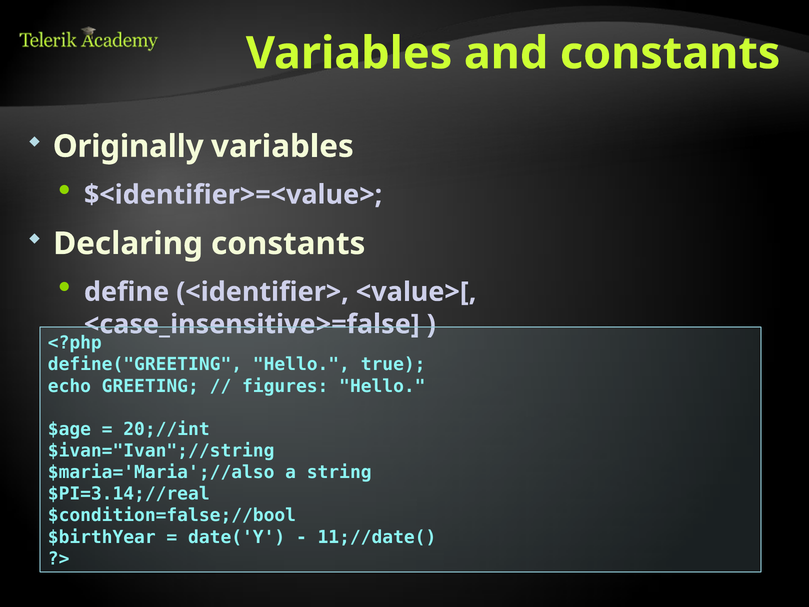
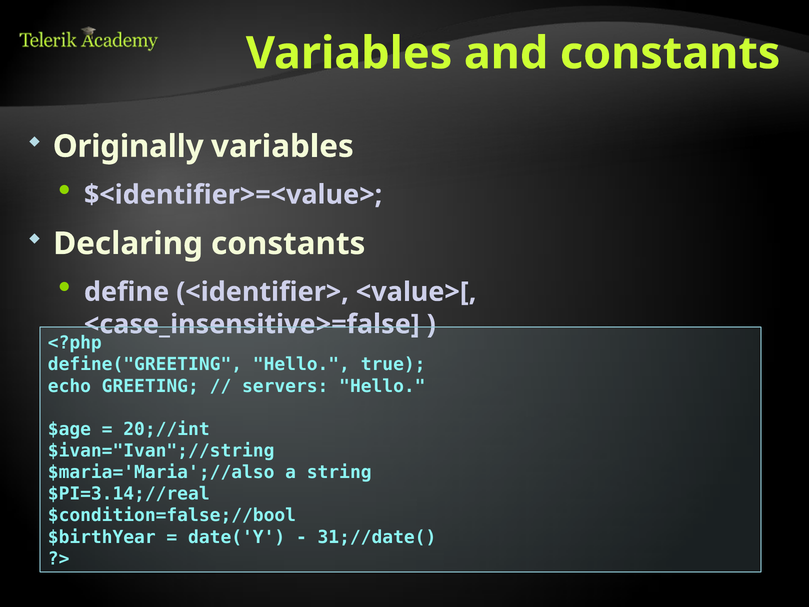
figures: figures -> servers (285, 386)
11;//date(: 11;//date( -> 31;//date( (377, 537)
